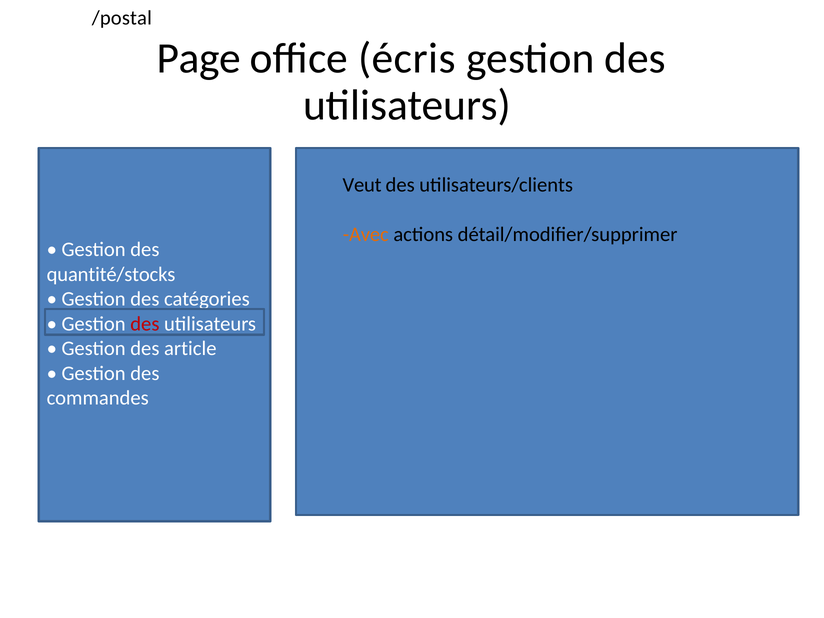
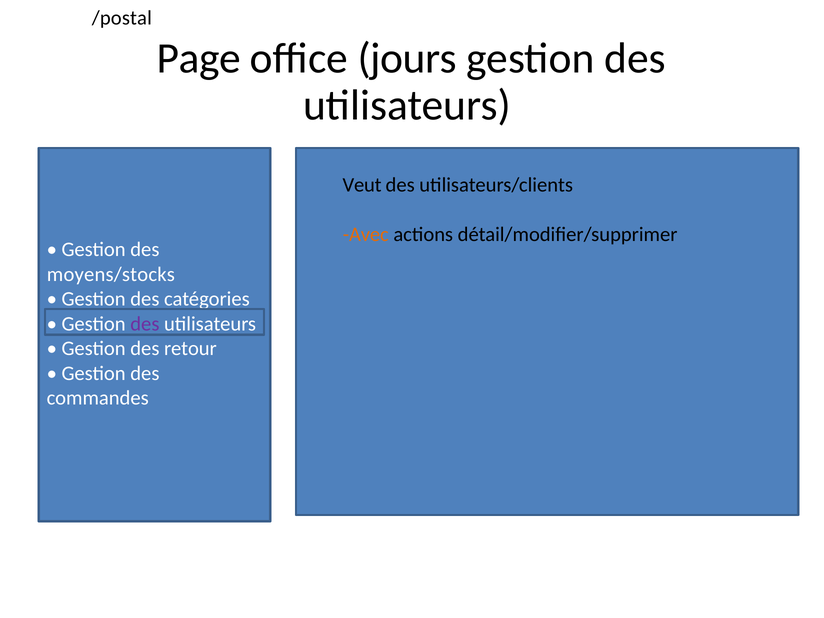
écris: écris -> jours (407, 58)
quantité/stocks: quantité/stocks -> moyens/stocks (111, 274)
des colour: red -> purple (145, 324)
article: article -> retour (190, 349)
